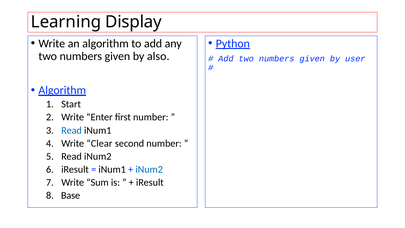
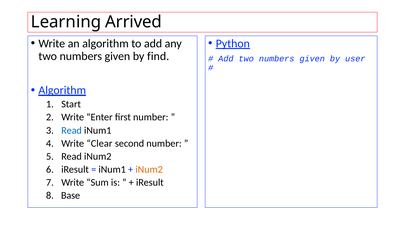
Display: Display -> Arrived (134, 22)
also: also -> find (158, 56)
iNum2 colour: blue -> orange (149, 169)
